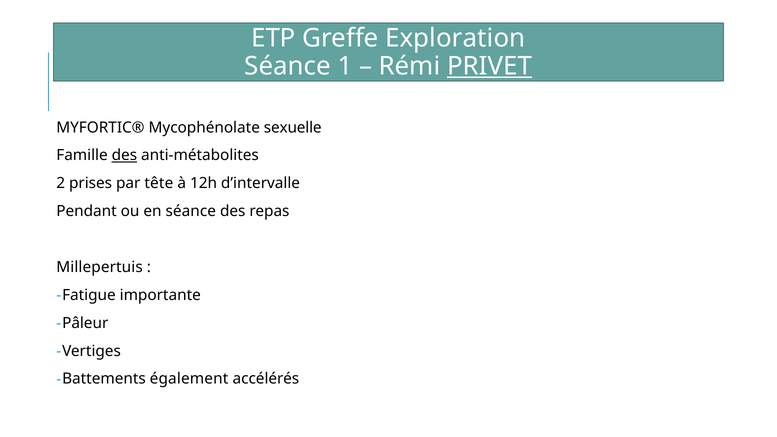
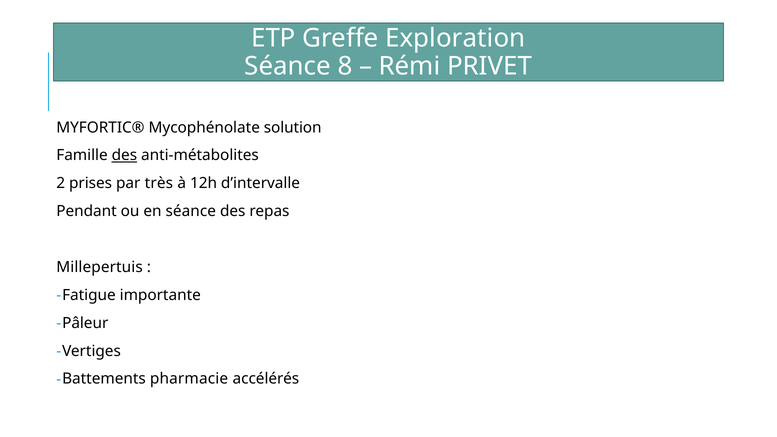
1: 1 -> 8 (345, 66)
PRIVET underline: present -> none (490, 66)
sexuelle: sexuelle -> solution (293, 127)
tête: tête -> très (159, 183)
également: également -> pharmacie (189, 379)
